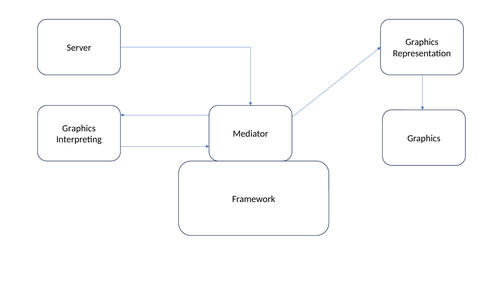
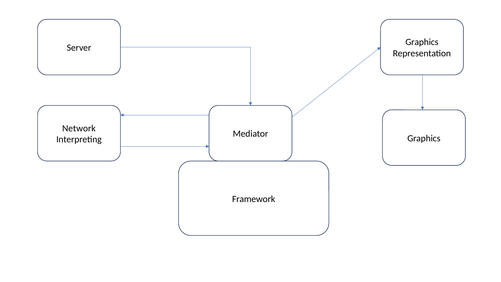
Graphics: Graphics -> Network (79, 128)
